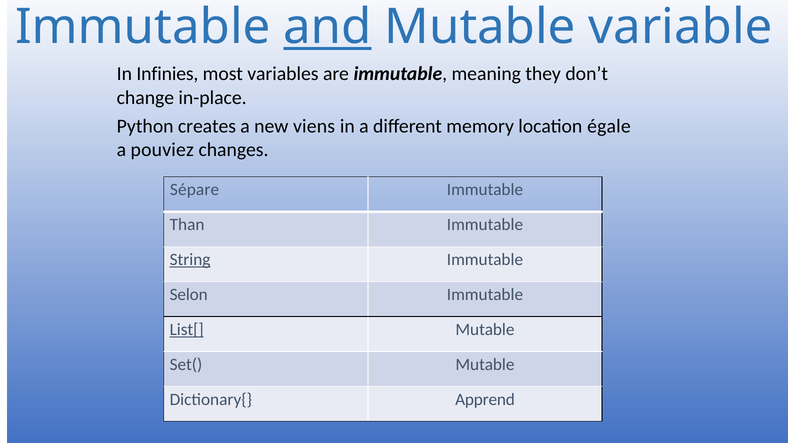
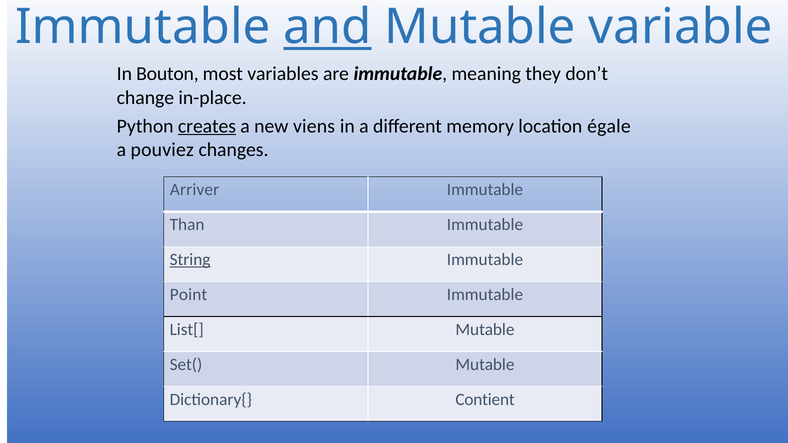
Infinies: Infinies -> Bouton (167, 74)
creates underline: none -> present (207, 126)
Sépare: Sépare -> Arriver (195, 190)
Selon: Selon -> Point (189, 295)
List[ underline: present -> none (187, 330)
Apprend: Apprend -> Contient (485, 400)
